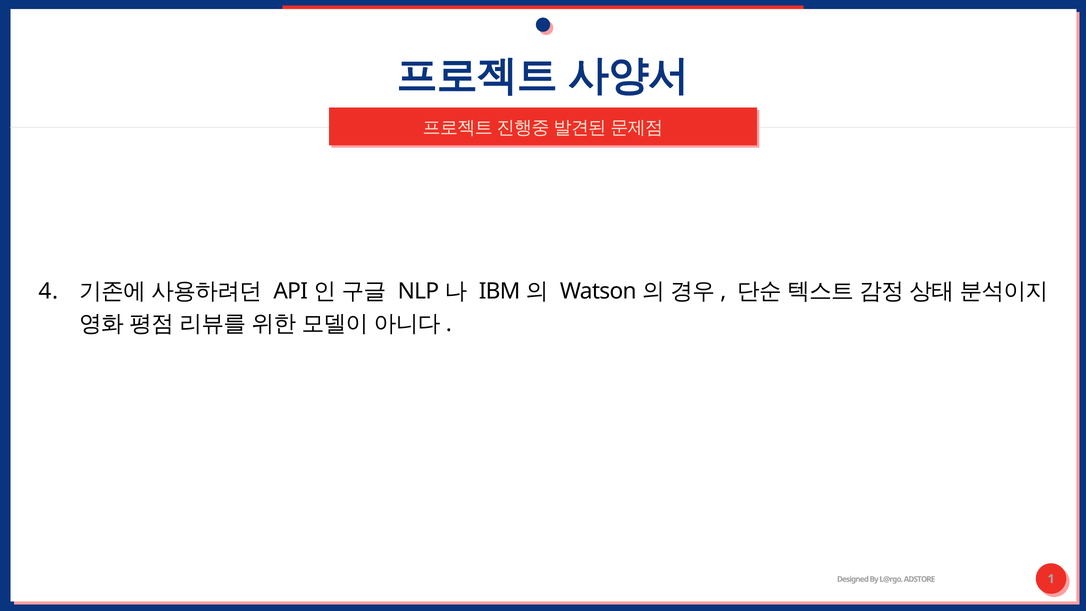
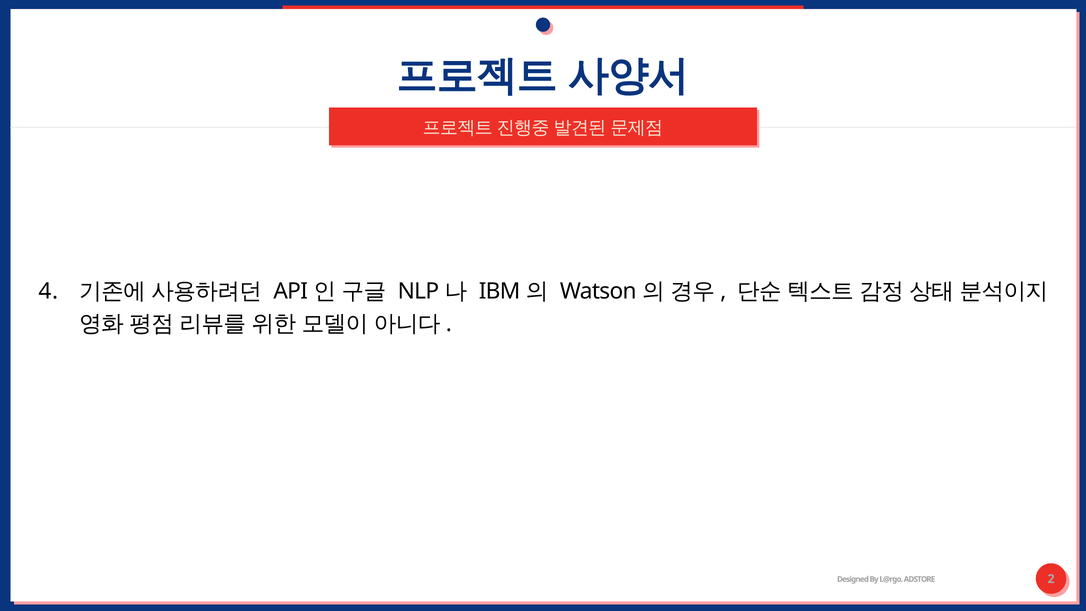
1: 1 -> 2 (1051, 579)
